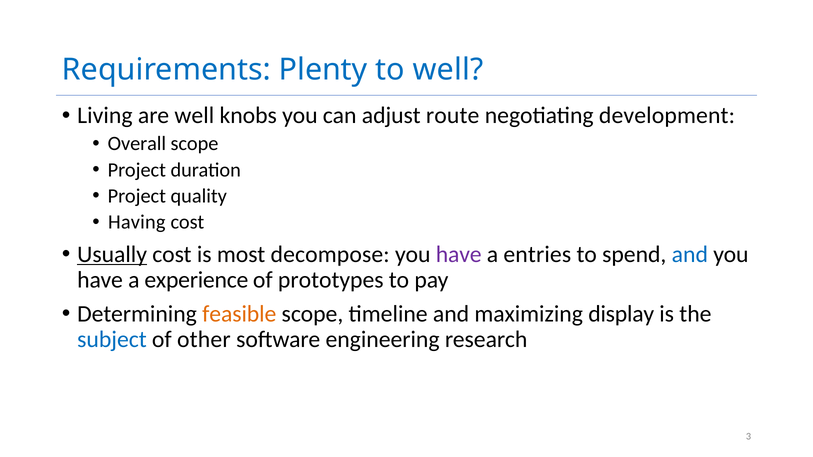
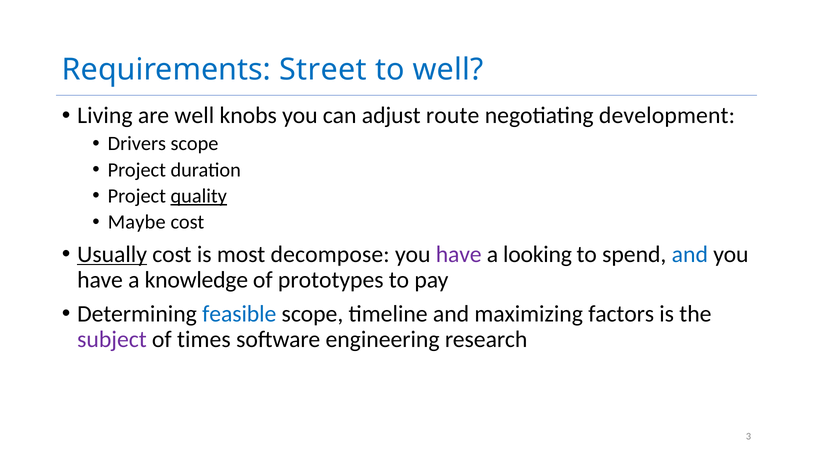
Plenty: Plenty -> Street (323, 70)
Overall: Overall -> Drivers (137, 144)
quality underline: none -> present (199, 196)
Having: Having -> Maybe (137, 222)
entries: entries -> looking (537, 255)
experience: experience -> knowledge (196, 280)
feasible colour: orange -> blue (239, 314)
display: display -> factors (621, 314)
subject colour: blue -> purple (112, 340)
other: other -> times (204, 340)
